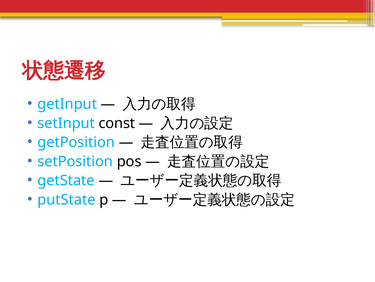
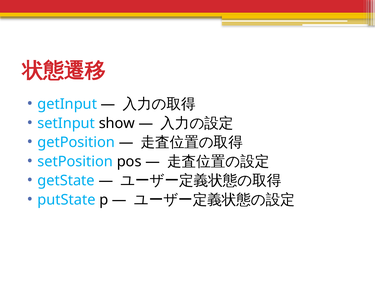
const: const -> show (117, 123)
